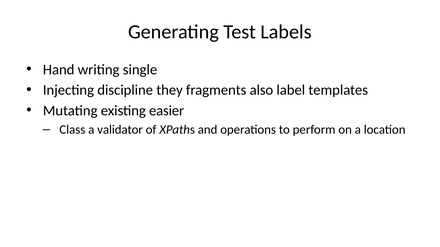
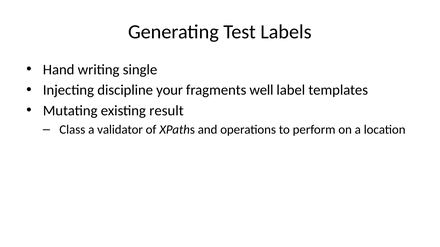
they: they -> your (170, 90)
also: also -> well (261, 90)
easier: easier -> result (166, 111)
